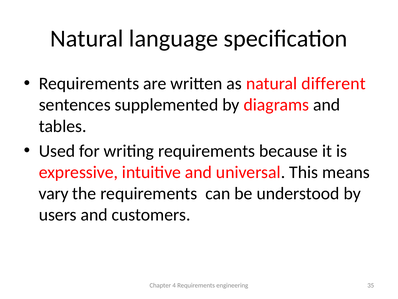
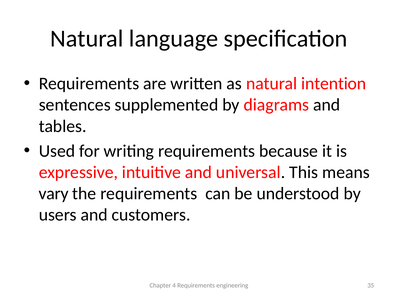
different: different -> intention (334, 83)
